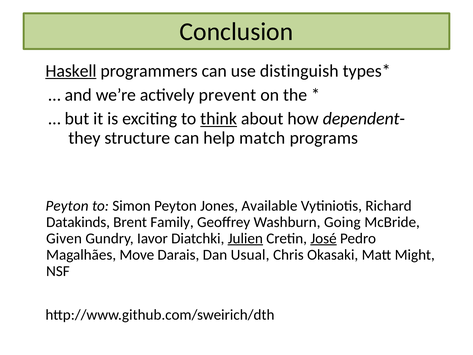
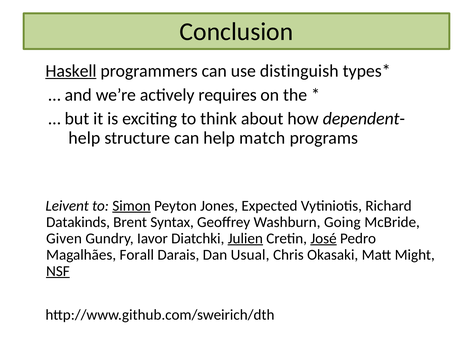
prevent: prevent -> requires (228, 95)
think underline: present -> none (219, 119)
they: they -> help (84, 138)
Peyton: Peyton -> Leivent (67, 206)
Simon underline: none -> present (132, 206)
Available: Available -> Expected (269, 206)
Family: Family -> Syntax (172, 222)
Move: Move -> Forall (137, 255)
NSF underline: none -> present (58, 271)
